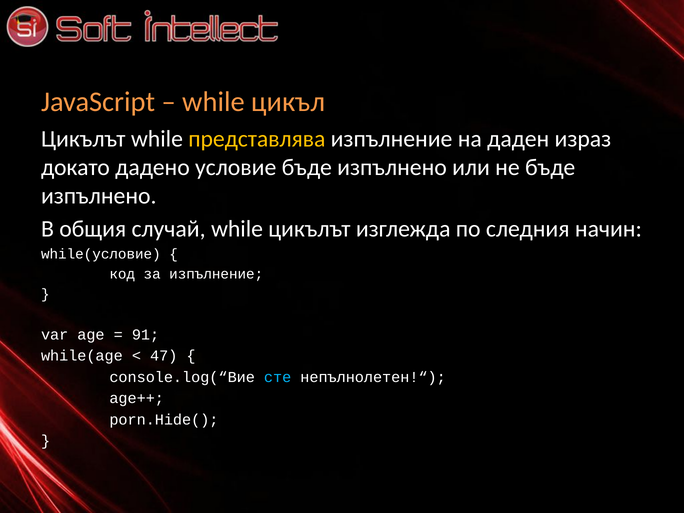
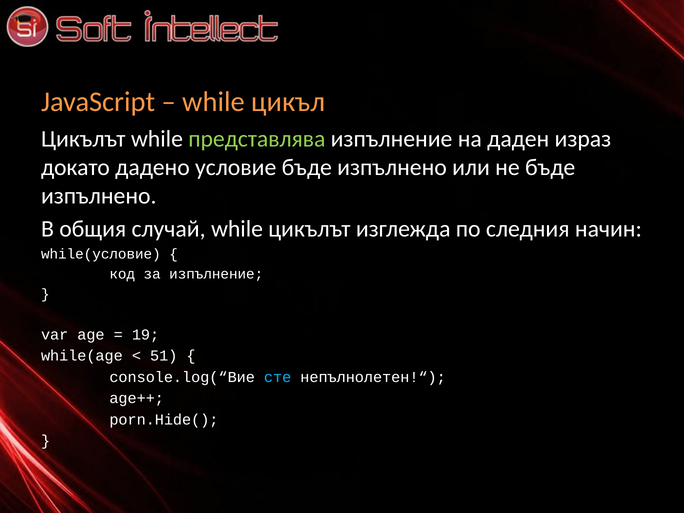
представлява colour: yellow -> light green (257, 139)
91: 91 -> 19 (146, 335)
47: 47 -> 51 (164, 356)
